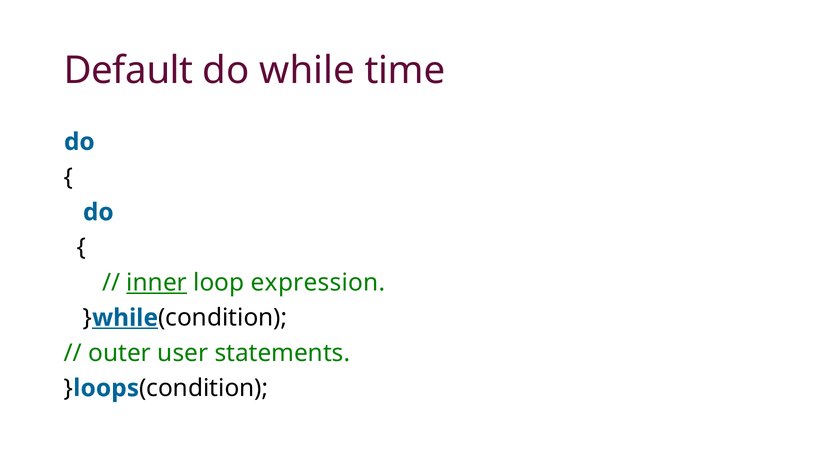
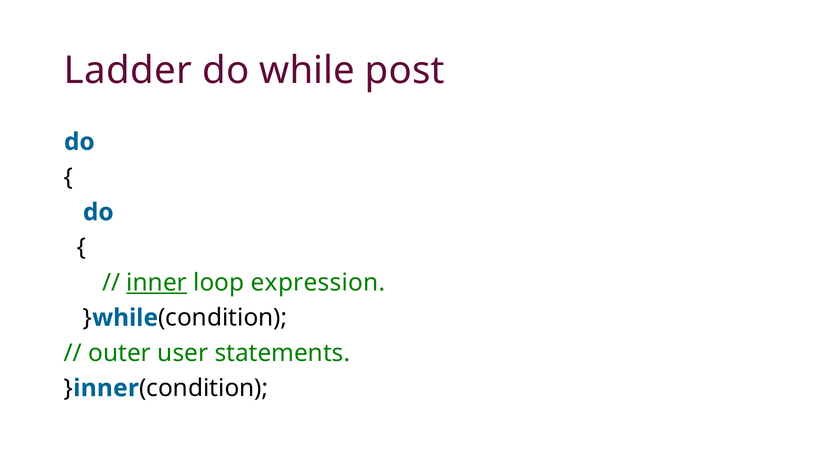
Default: Default -> Ladder (128, 70)
time: time -> post (405, 70)
while underline: present -> none (125, 318)
loops: loops -> inner (106, 388)
